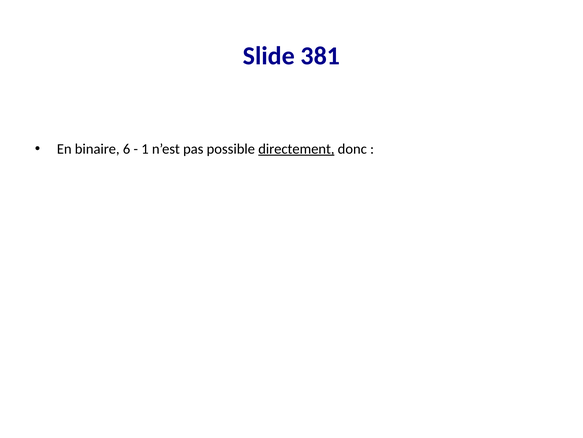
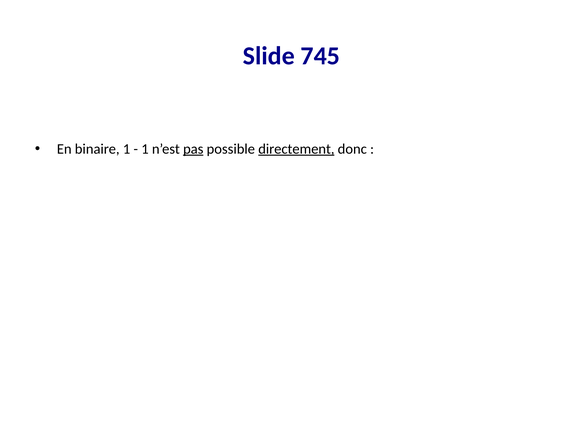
381: 381 -> 745 (320, 56)
binaire 6: 6 -> 1 (127, 149)
pas underline: none -> present (193, 149)
